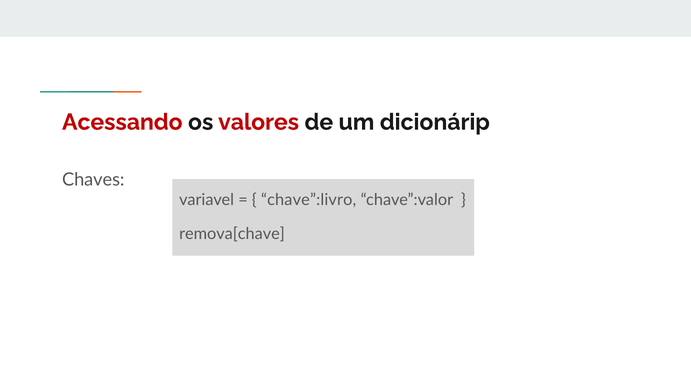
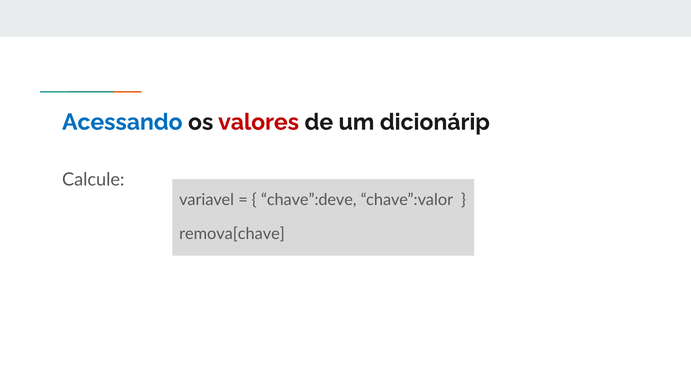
Acessando colour: red -> blue (122, 122)
Chaves: Chaves -> Calcule (93, 179)
chave”:livro: chave”:livro -> chave”:deve (309, 200)
